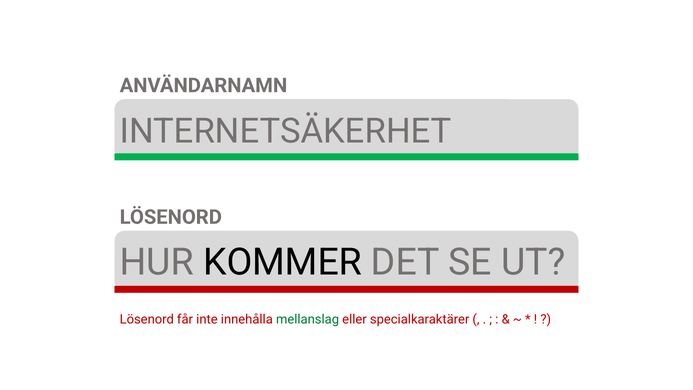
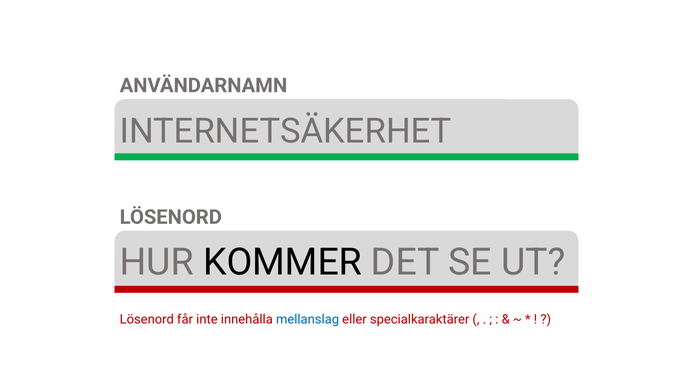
mellanslag colour: green -> blue (308, 319)
